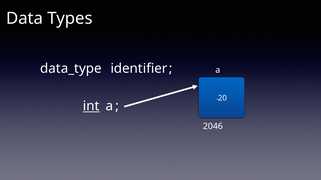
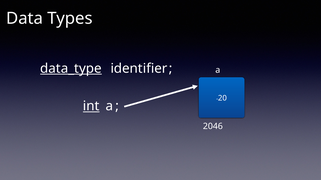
data_type underline: none -> present (71, 69)
